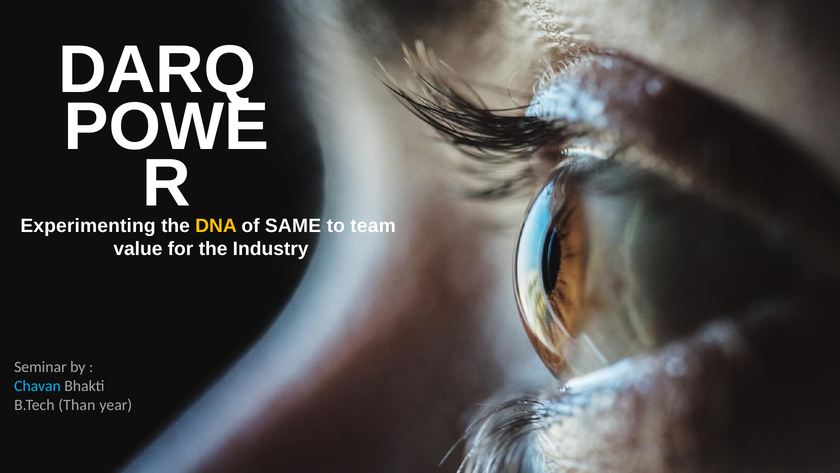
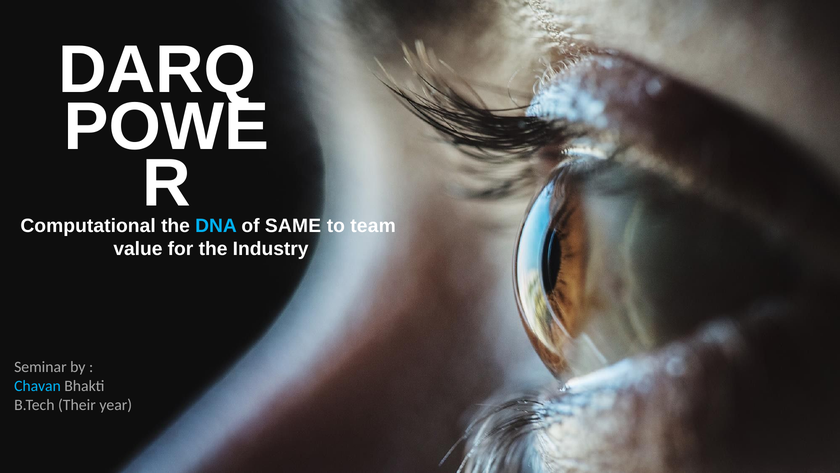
Experimenting: Experimenting -> Computational (88, 226)
DNA colour: yellow -> light blue (216, 226)
Than: Than -> Their (77, 405)
